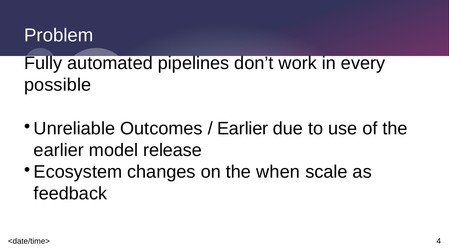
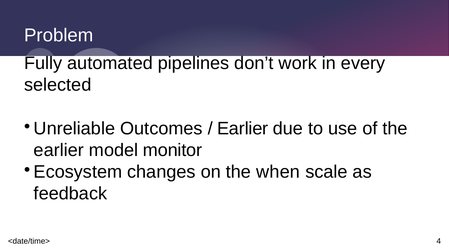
possible: possible -> selected (58, 85)
release: release -> monitor (173, 150)
